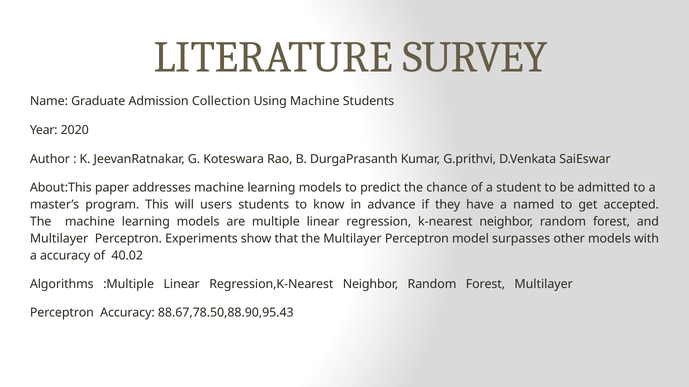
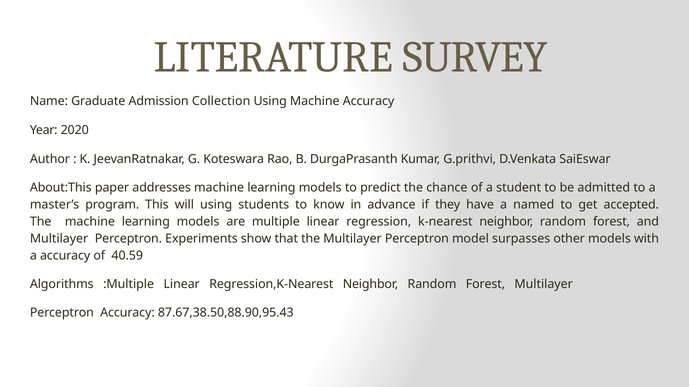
Machine Students: Students -> Accuracy (369, 101)
will users: users -> using (216, 205)
40.02: 40.02 -> 40.59 (127, 256)
88.67,78.50,88.90,95.43: 88.67,78.50,88.90,95.43 -> 87.67,38.50,88.90,95.43 (226, 313)
